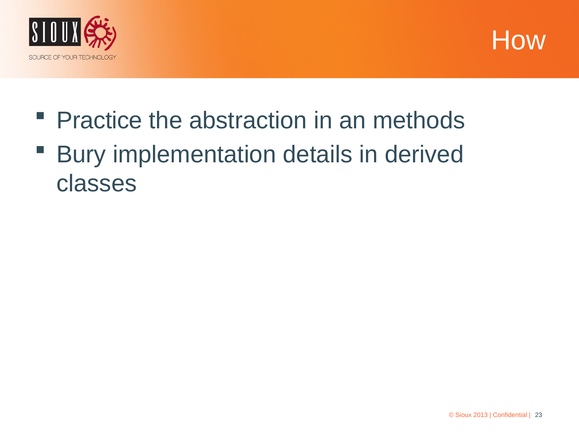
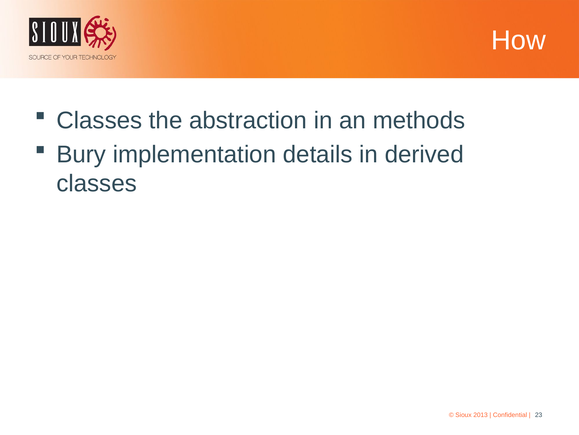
Practice: Practice -> Classes (99, 120)
